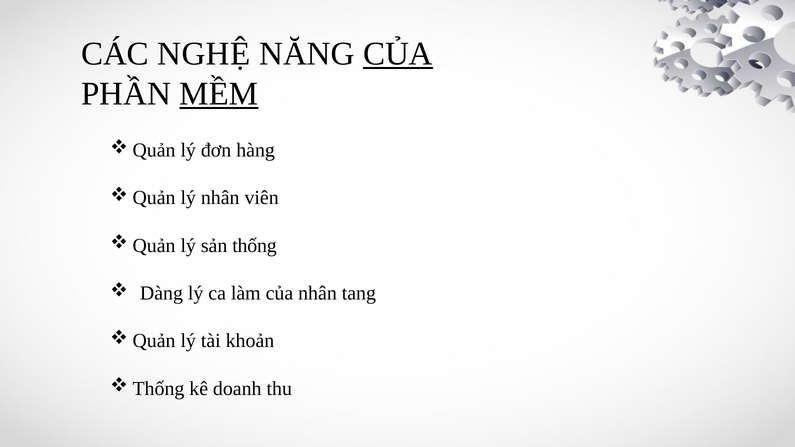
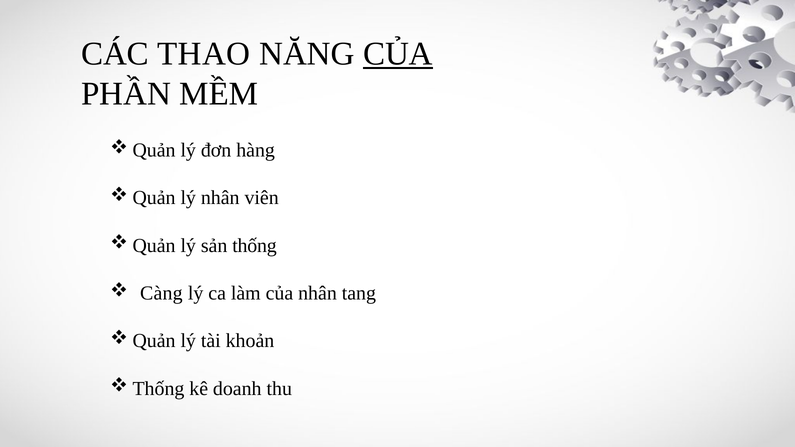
NGHỆ: NGHỆ -> THAO (204, 54)
MỀM underline: present -> none (219, 94)
Dàng: Dàng -> Càng (161, 293)
